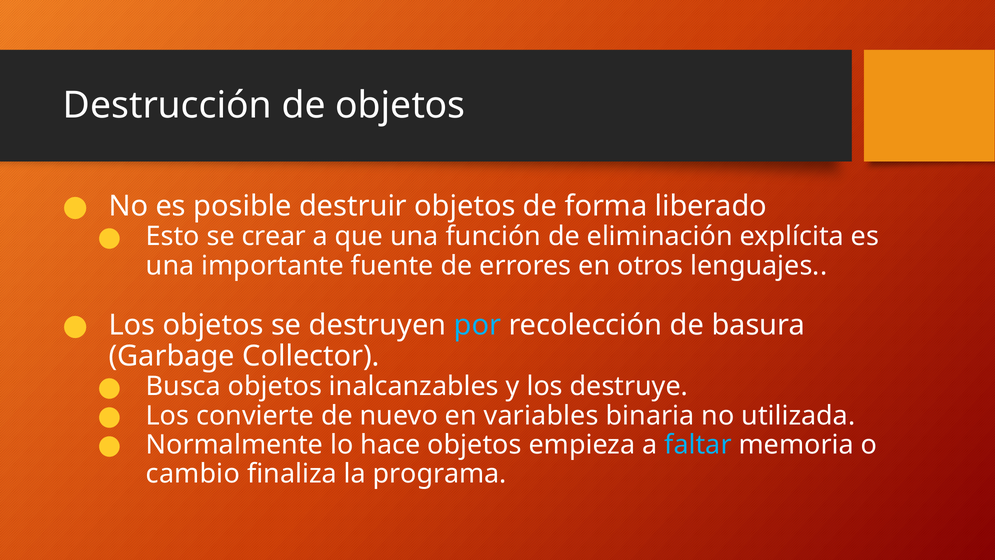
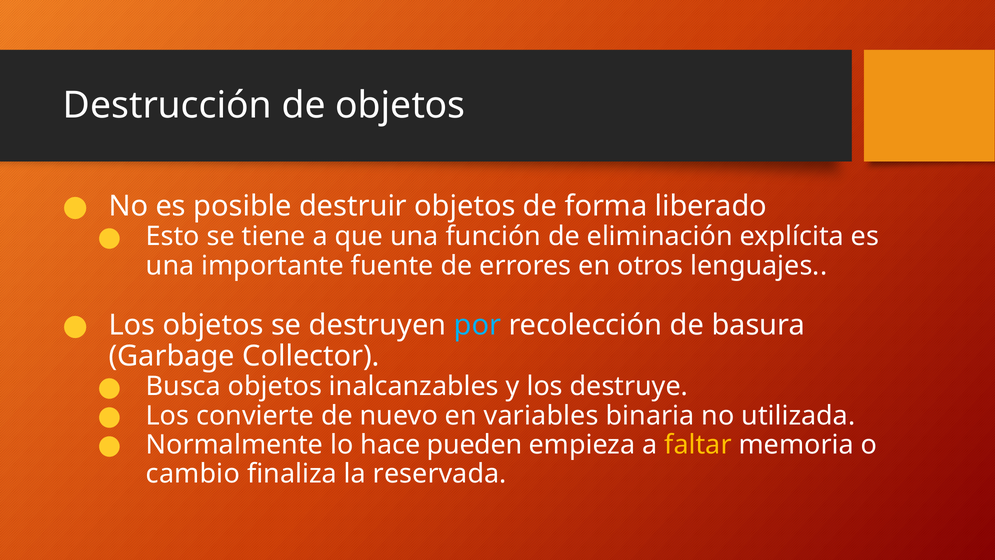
crear: crear -> tiene (274, 236)
hace objetos: objetos -> pueden (475, 445)
faltar colour: light blue -> yellow (698, 445)
programa: programa -> reservada (440, 474)
